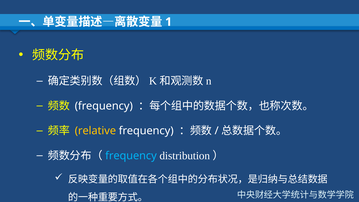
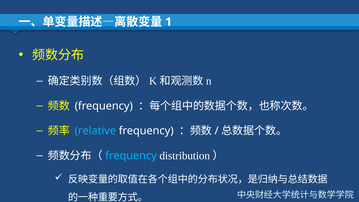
relative colour: yellow -> light blue (95, 131)
